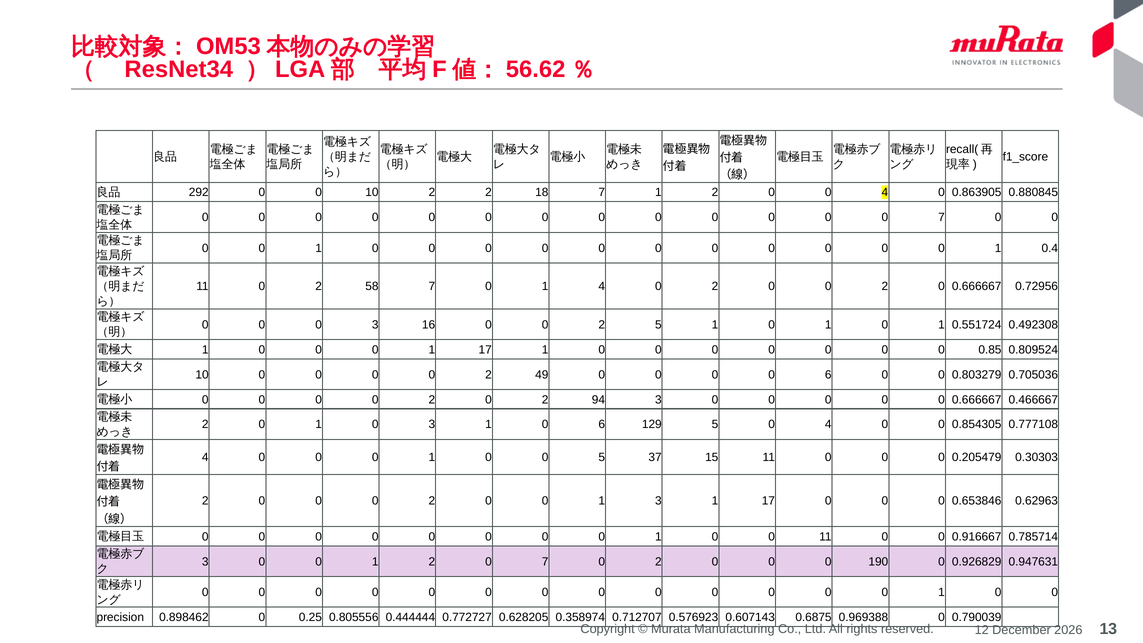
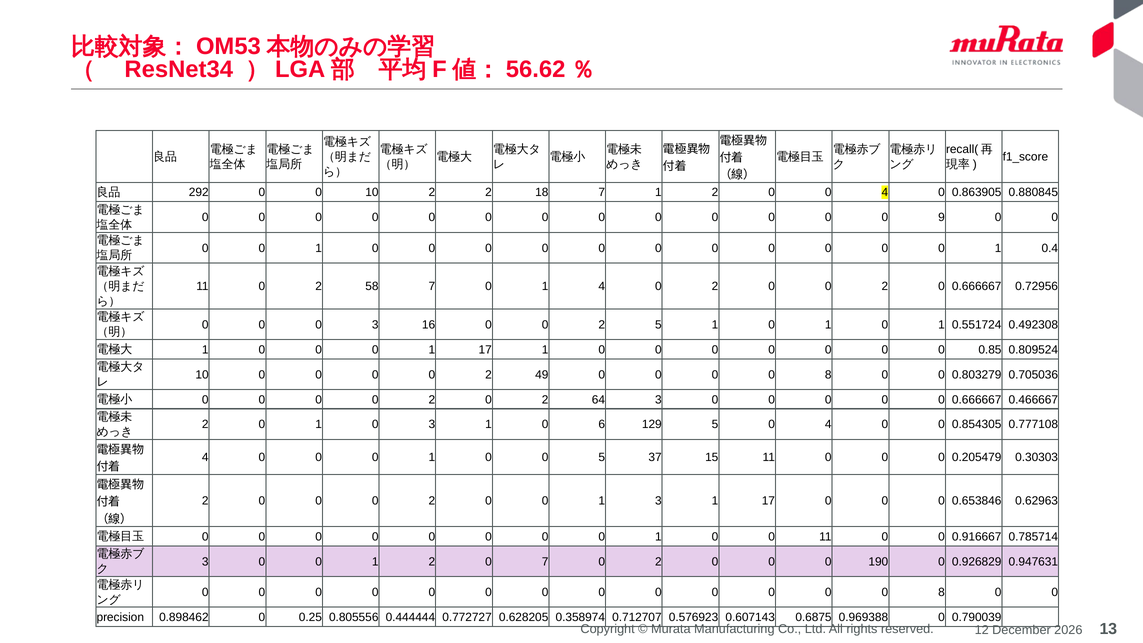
0 0 7: 7 -> 9 (942, 217)
6: 6 -> 8 (828, 375)
94: 94 -> 64 (598, 400)
1: 1 -> 8 (942, 592)
